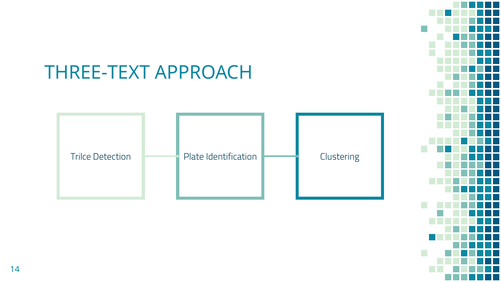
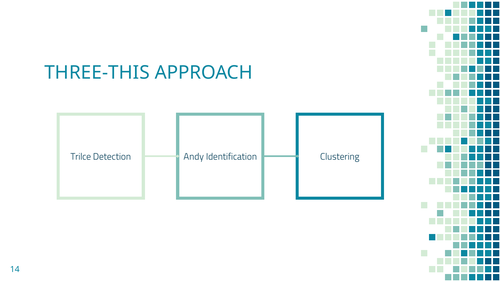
THREE-TEXT: THREE-TEXT -> THREE-THIS (97, 72)
Plate: Plate -> Andy (194, 157)
